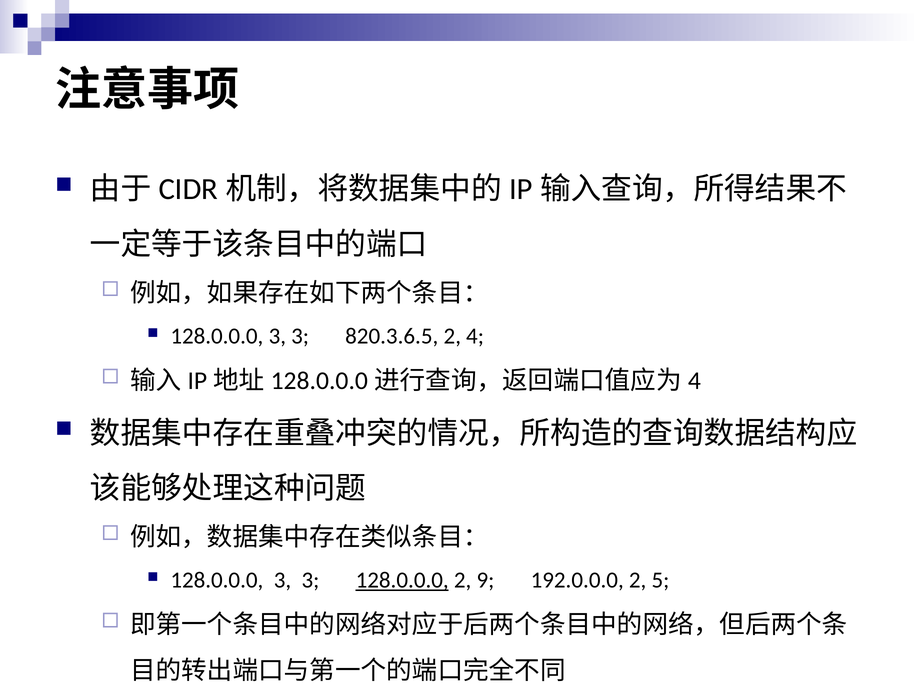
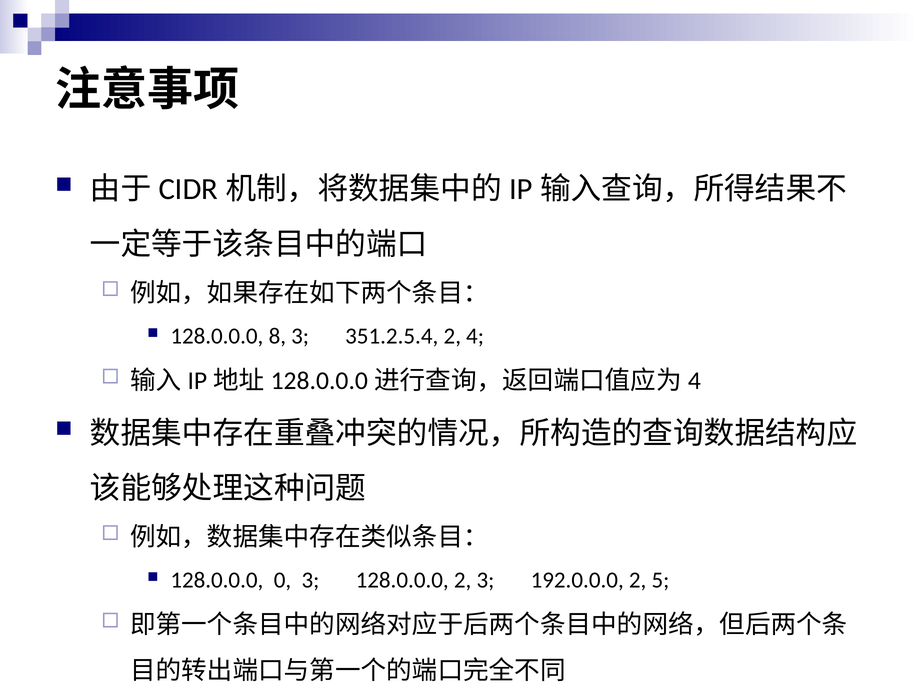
3: 3 -> 8 (277, 336)
820.3.6.5: 820.3.6.5 -> 351.2.5.4 (392, 336)
3: 3 -> 0 (283, 580)
128.0.0.0 underline: present -> none (402, 580)
2 9: 9 -> 3 (485, 580)
